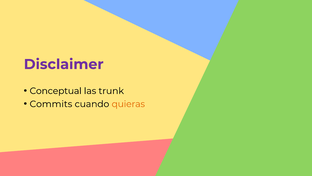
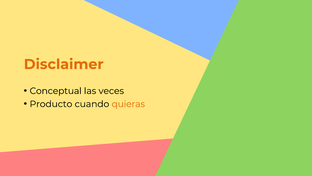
Disclaimer colour: purple -> orange (64, 64)
trunk: trunk -> veces (111, 91)
Commits: Commits -> Producto (51, 104)
